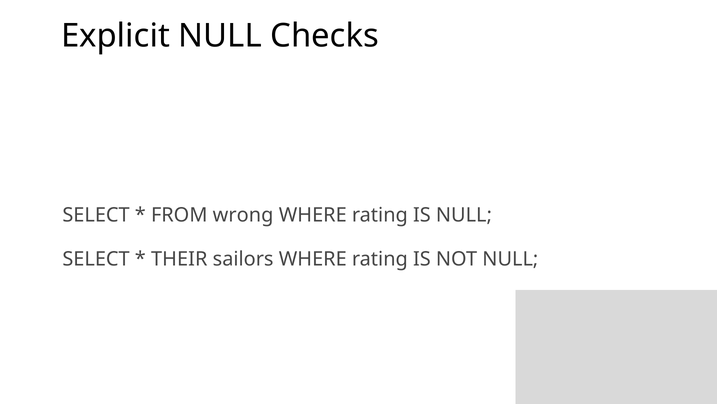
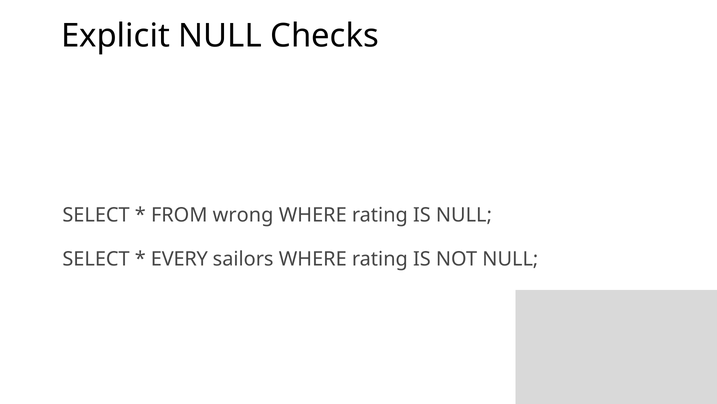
THEIR: THEIR -> EVERY (179, 259)
